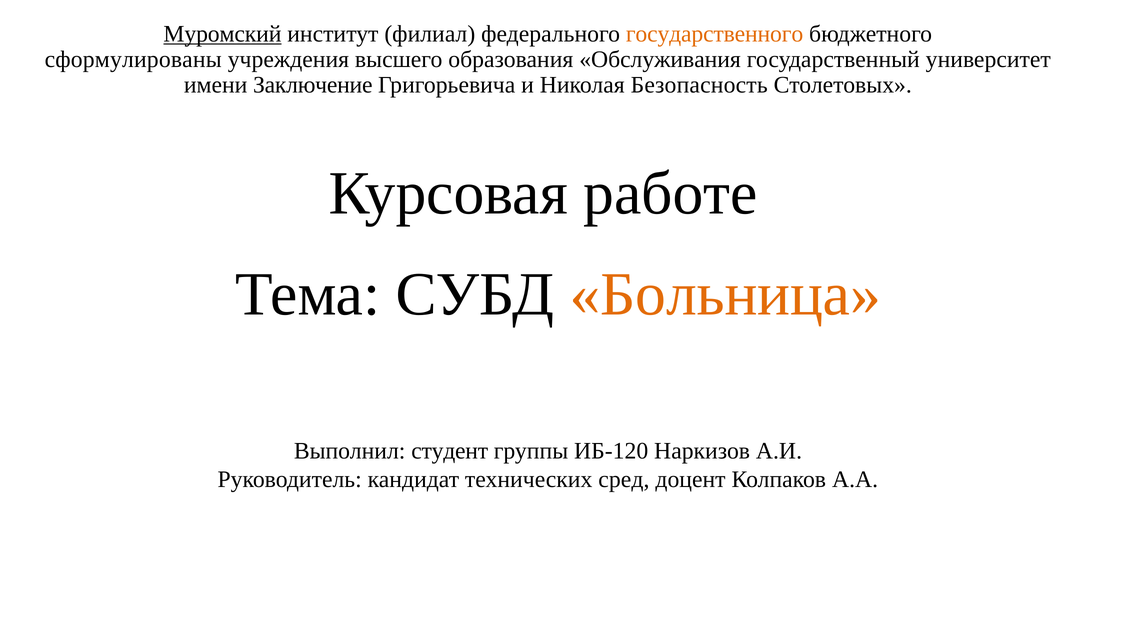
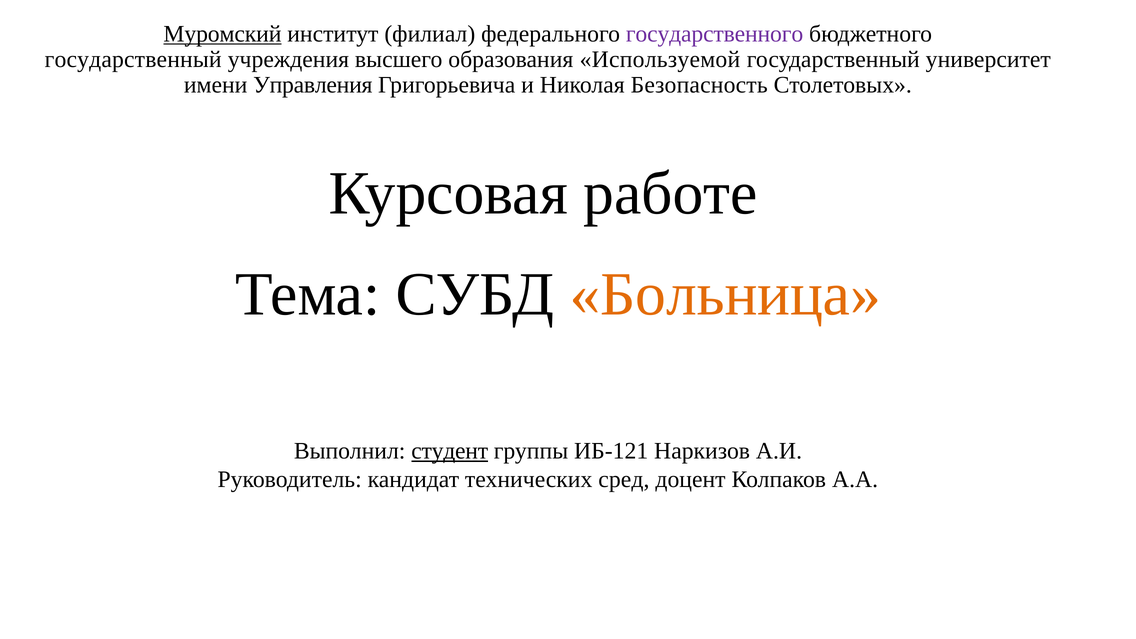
государственного colour: orange -> purple (715, 34)
сформулированы: сформулированы -> государственный (133, 59)
Обслуживания: Обслуживания -> Используемой (660, 59)
Заключение: Заключение -> Управления (313, 85)
студент underline: none -> present (450, 451)
ИБ-120: ИБ-120 -> ИБ-121 (611, 451)
